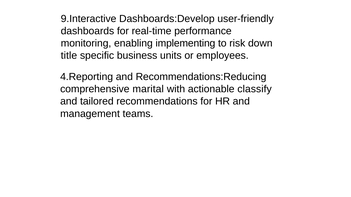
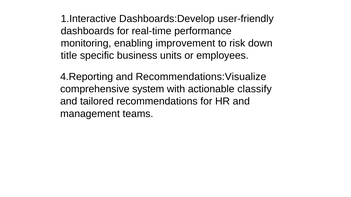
9.Interactive: 9.Interactive -> 1.Interactive (89, 19)
implementing: implementing -> improvement (185, 43)
Recommendations:Reducing: Recommendations:Reducing -> Recommendations:Visualize (201, 77)
marital: marital -> system (148, 89)
